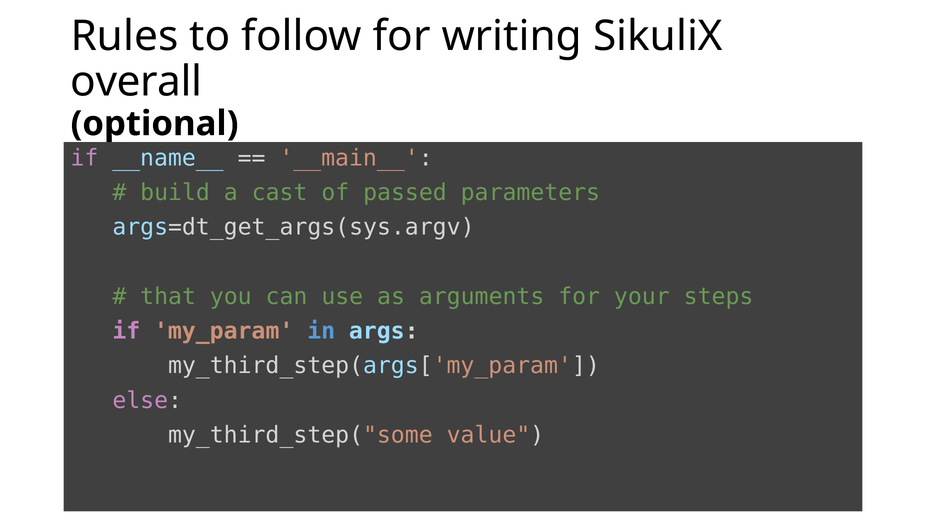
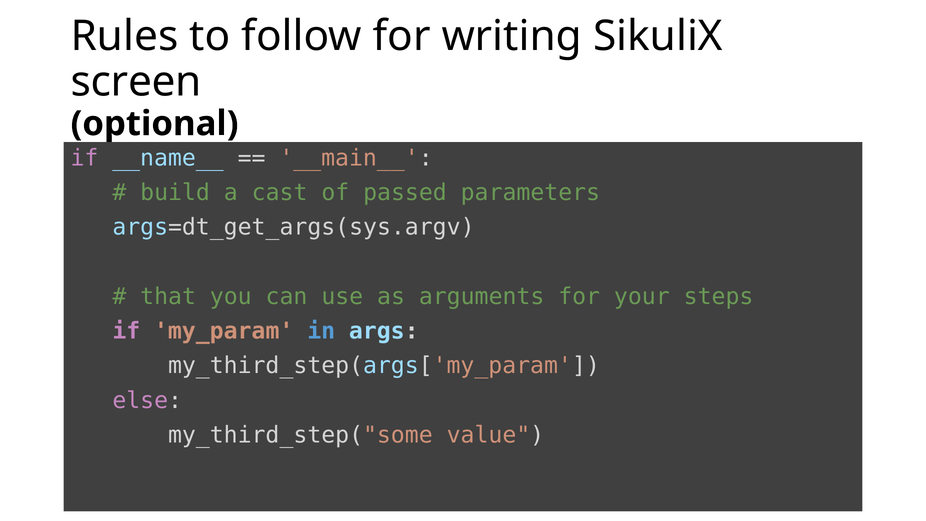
overall: overall -> screen (136, 82)
